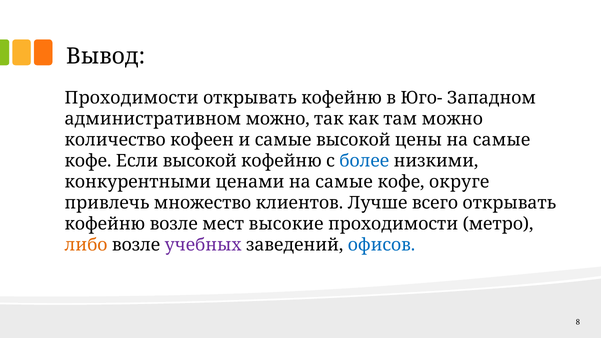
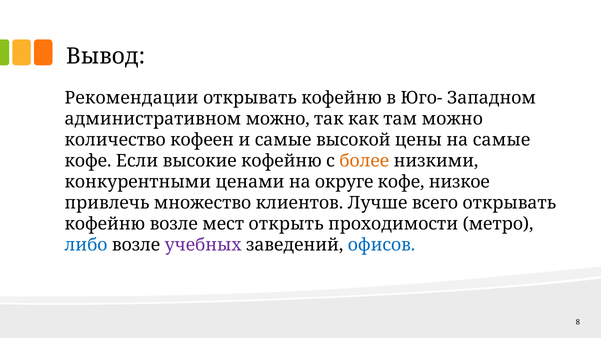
Проходимости: Проходимости -> Рекомендации (132, 98)
Если высокой: высокой -> высокие (200, 161)
более colour: blue -> orange (364, 161)
ценами на самые: самые -> округе (344, 182)
округе: округе -> низкое (459, 182)
высокие: высокие -> открыть (286, 224)
либо colour: orange -> blue (86, 245)
